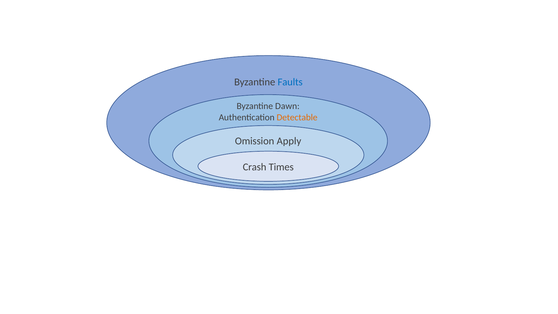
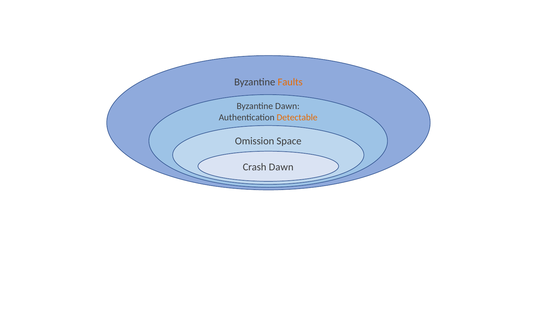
Faults colour: blue -> orange (290, 82)
Apply: Apply -> Space (289, 141)
Crash Times: Times -> Dawn (281, 167)
